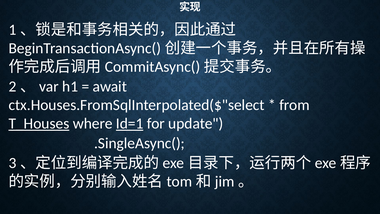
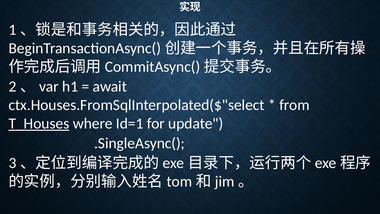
Id=1 underline: present -> none (130, 123)
